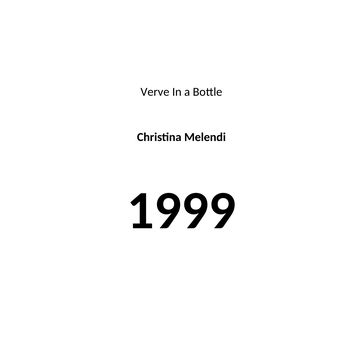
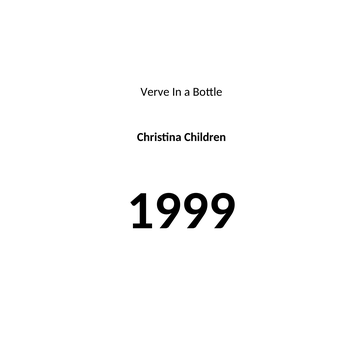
Melendi: Melendi -> Children (205, 137)
